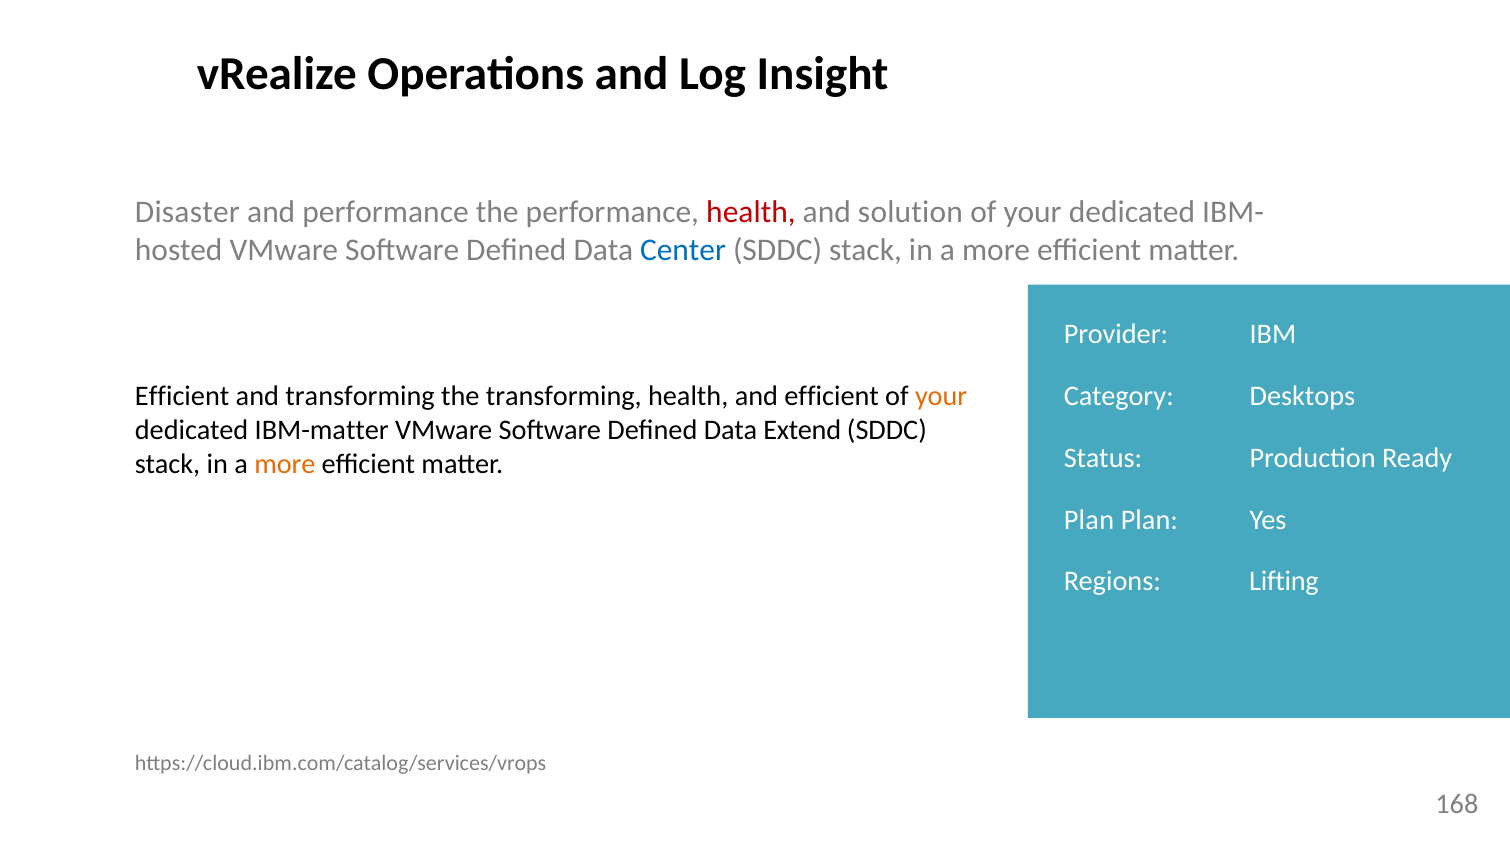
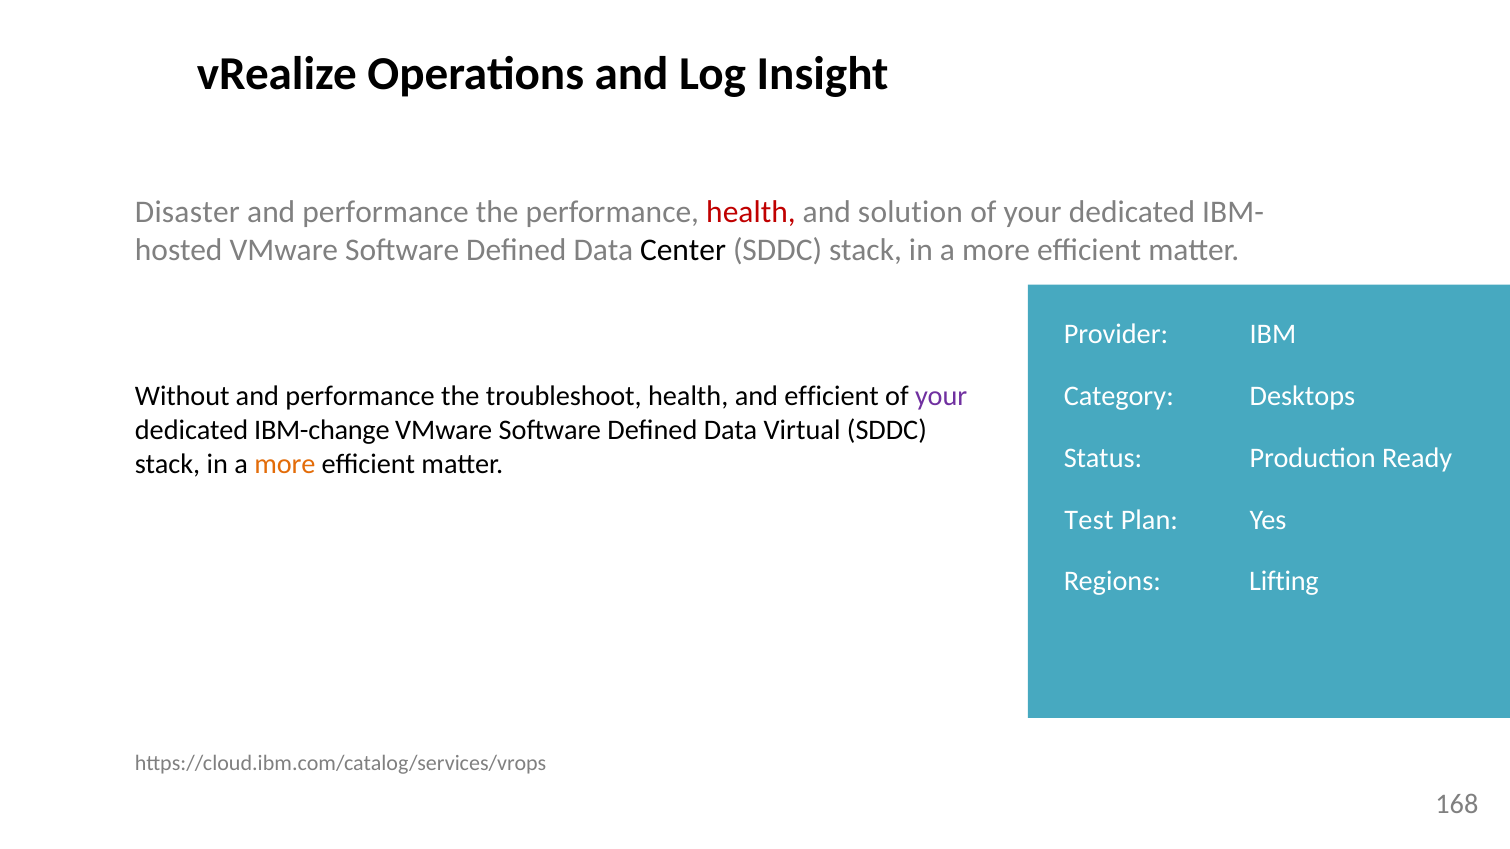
Center colour: blue -> black (683, 250)
Efficient: Efficient -> Without (182, 396)
transforming: transforming -> performance (360, 396)
the transforming: transforming -> troubleshoot (564, 396)
your colour: orange -> purple (941, 396)
IBM-matter: IBM-matter -> IBM-change (322, 430)
Extend: Extend -> Virtual (802, 430)
Plan: Plan -> Test (1089, 520)
